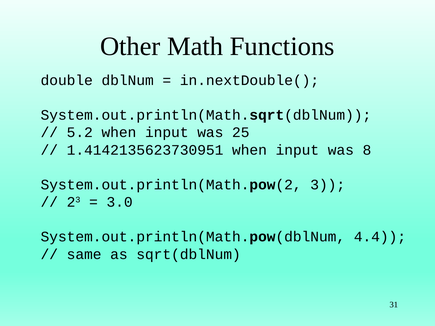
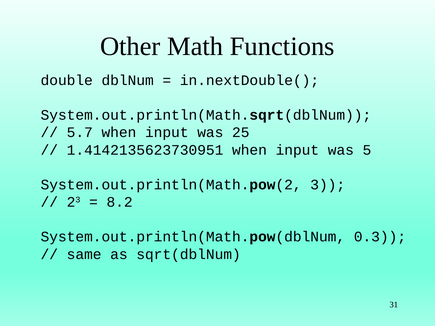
5.2: 5.2 -> 5.7 (80, 133)
8: 8 -> 5 (367, 150)
3.0: 3.0 -> 8.2 (120, 202)
4.4: 4.4 -> 0.3 (380, 237)
